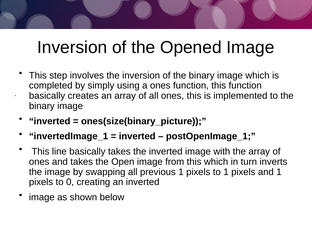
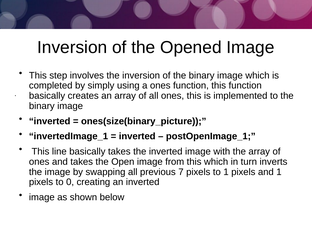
previous 1: 1 -> 7 (181, 172)
